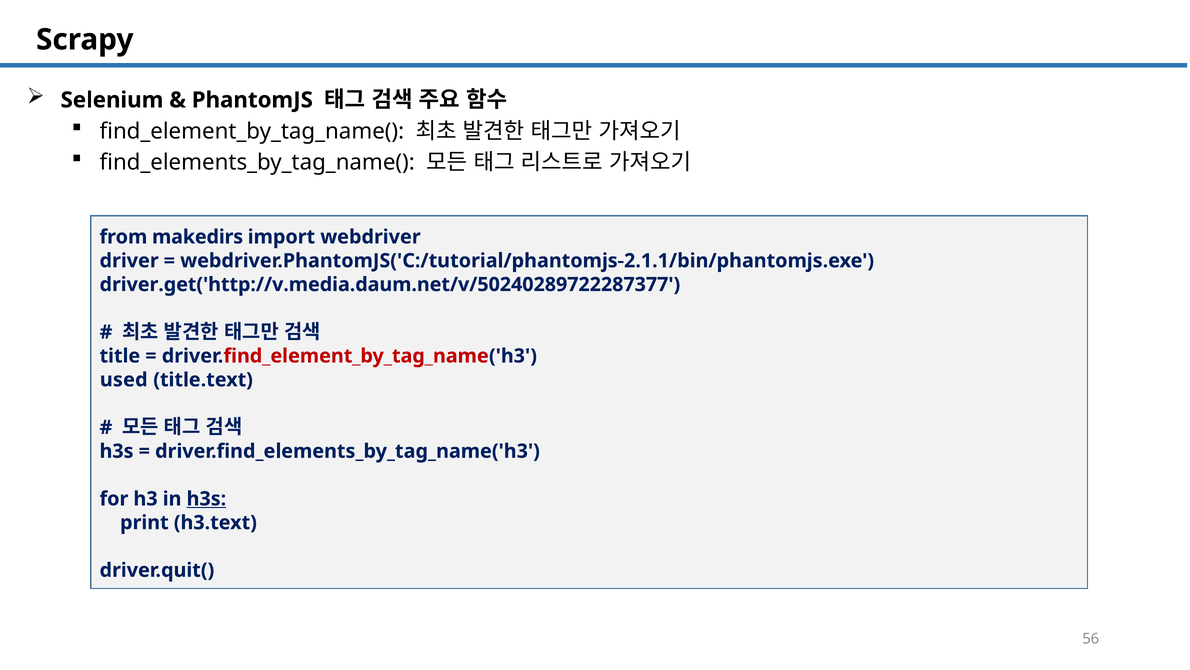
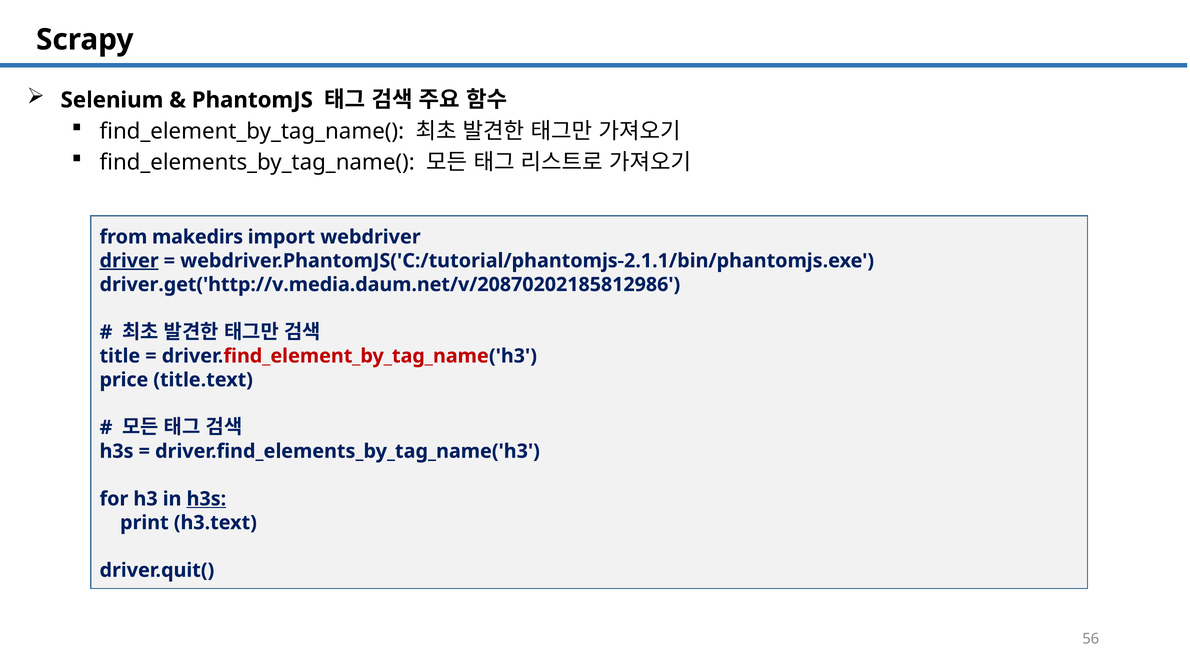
driver underline: none -> present (129, 261)
driver.get('http://v.media.daum.net/v/50240289722287377: driver.get('http://v.media.daum.net/v/50240289722287377 -> driver.get('http://v.media.daum.net/v/20870202185812986 (390, 284)
used: used -> price (124, 379)
